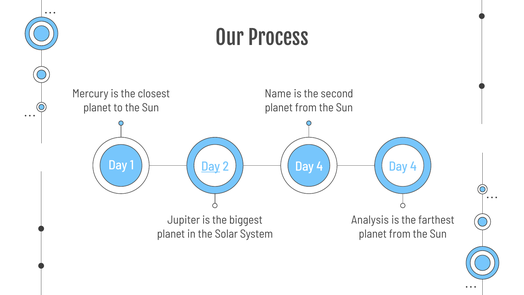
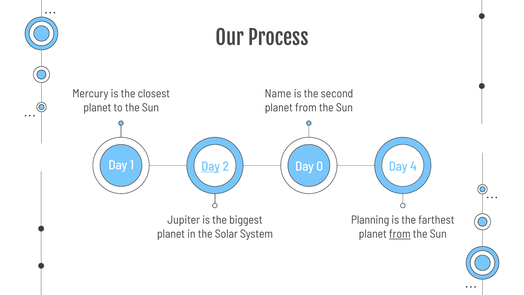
2 Day 4: 4 -> 0 (320, 166)
Analysis: Analysis -> Planning (370, 220)
from underline: none -> present (400, 234)
